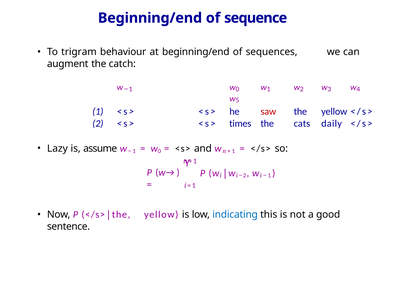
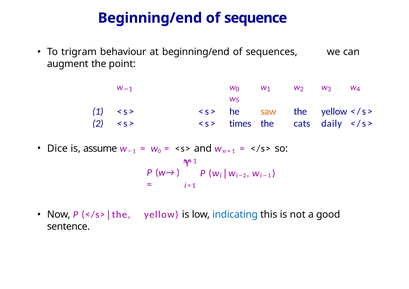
catch: catch -> point (122, 64)
saw colour: red -> orange (268, 112)
Lazy: Lazy -> Dice (57, 149)
